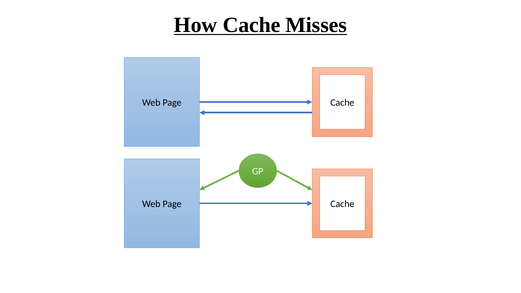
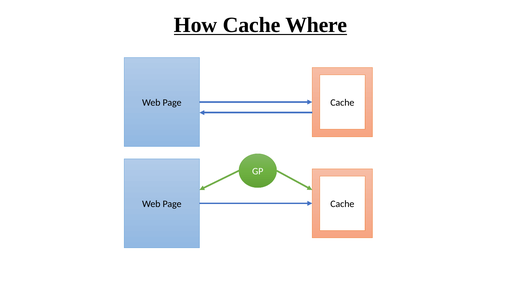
Misses: Misses -> Where (316, 25)
